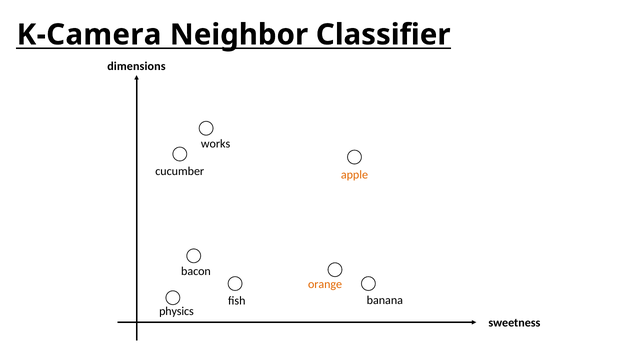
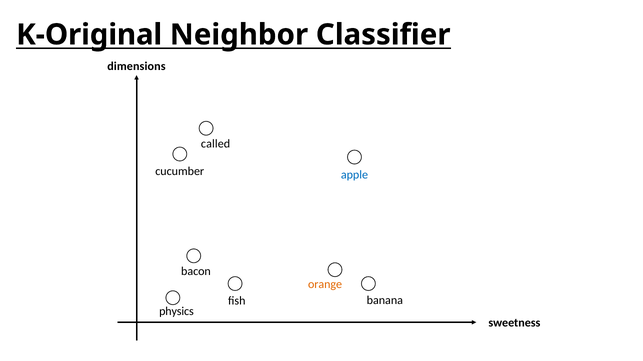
K-Camera: K-Camera -> K-Original (89, 35)
works: works -> called (216, 144)
apple colour: orange -> blue (354, 175)
